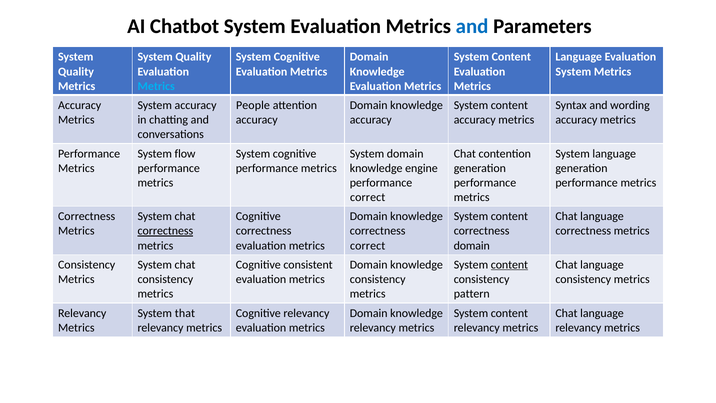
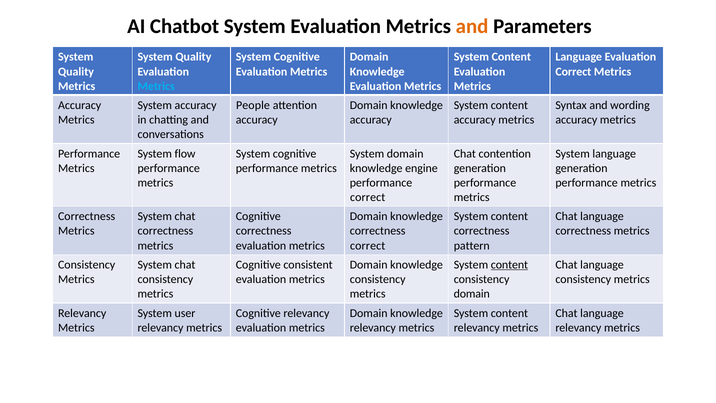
and colour: blue -> orange (472, 26)
System: System -> Correct (573, 72)
correctness underline: present -> none (165, 231)
domain: domain -> pattern (472, 245)
pattern: pattern -> domain (472, 294)
that: that -> user (185, 313)
